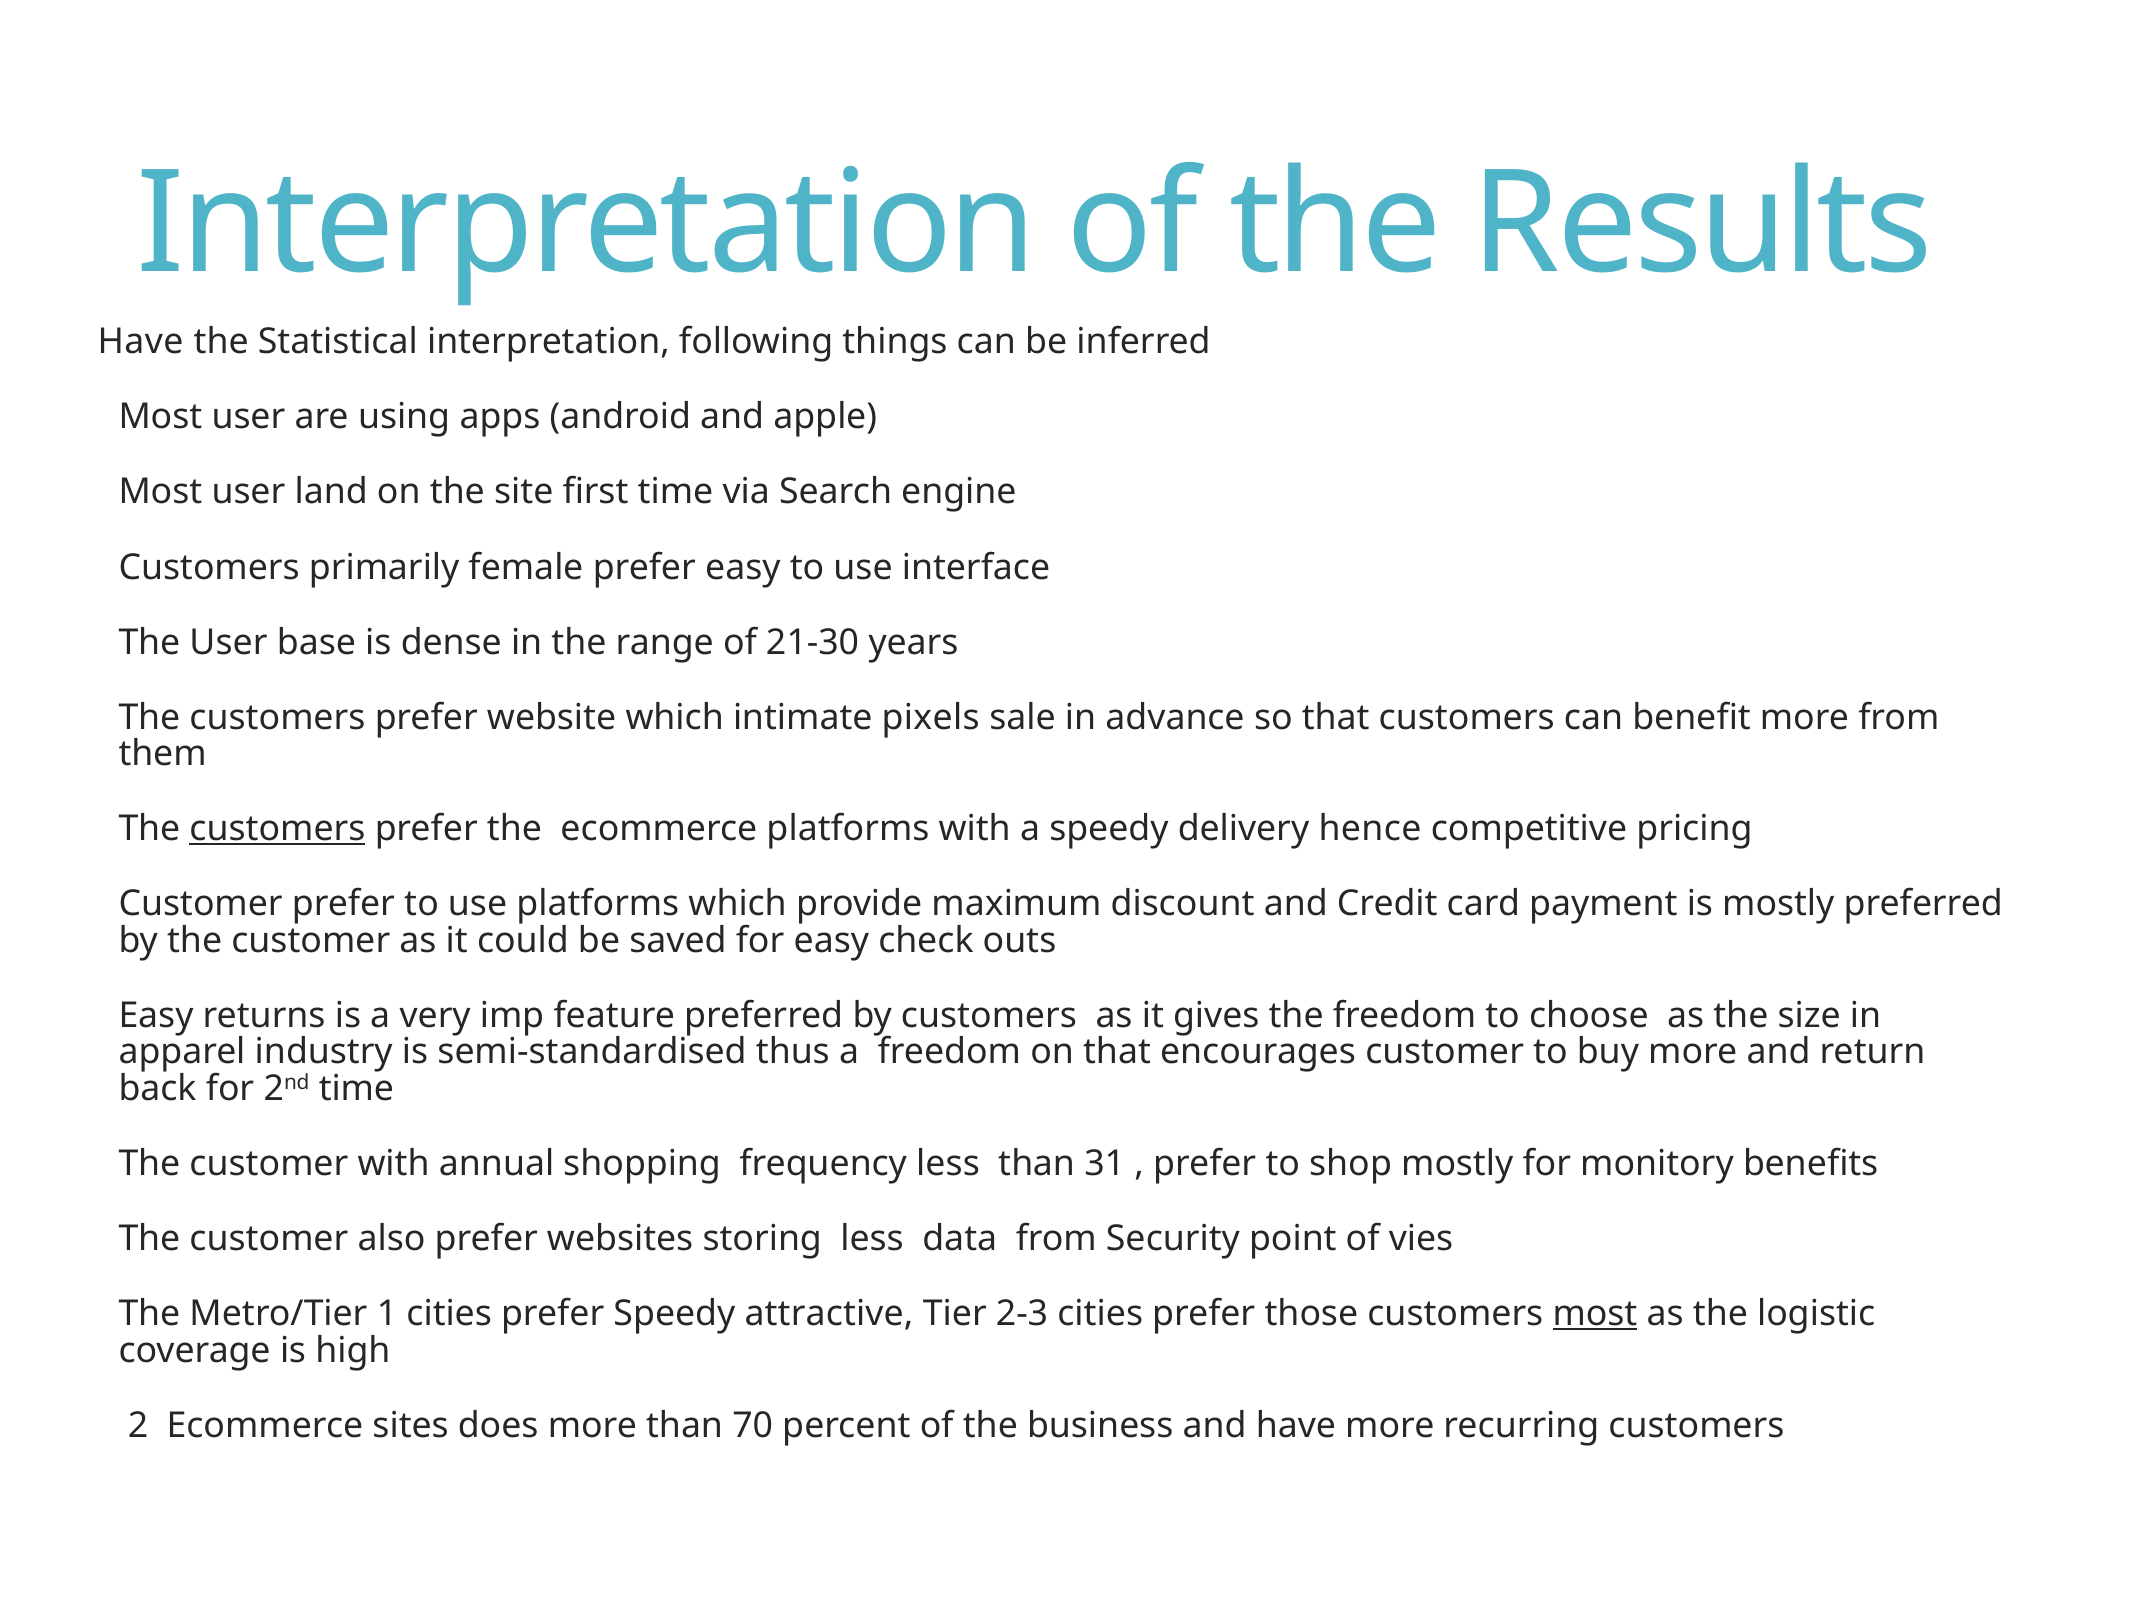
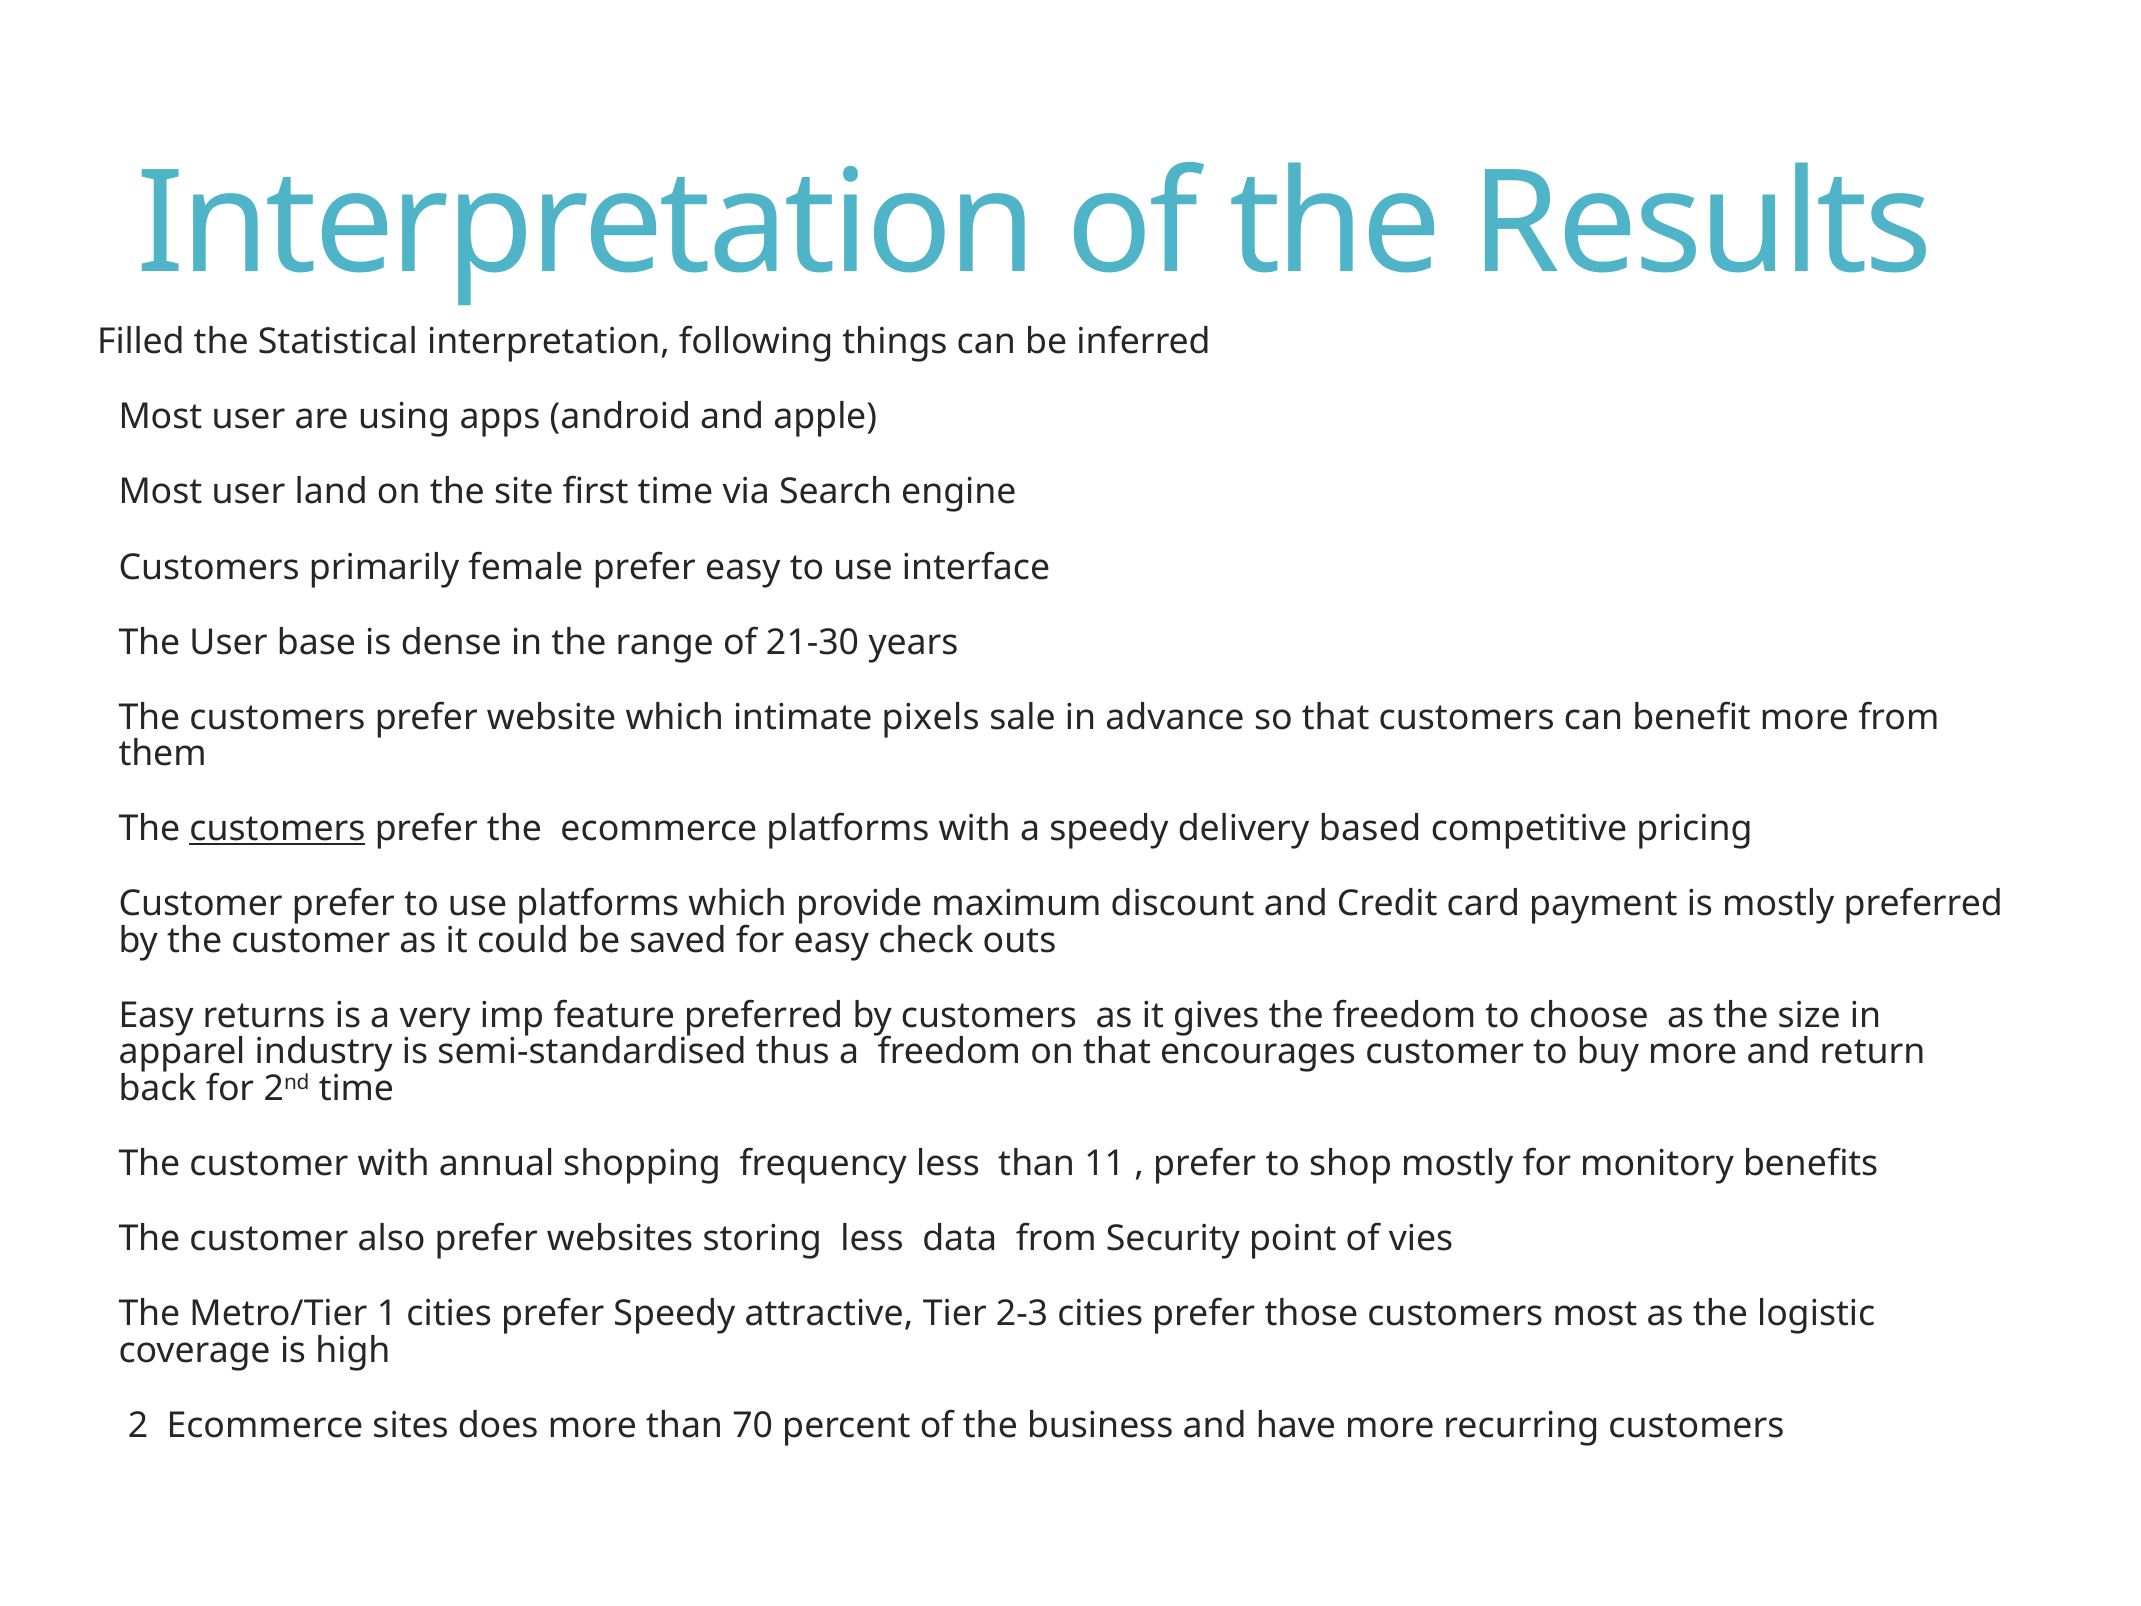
Have: Have -> Filled (141, 342)
hence: hence -> based (1370, 829)
31: 31 -> 11 (1105, 1164)
most underline: present -> none (1595, 1314)
